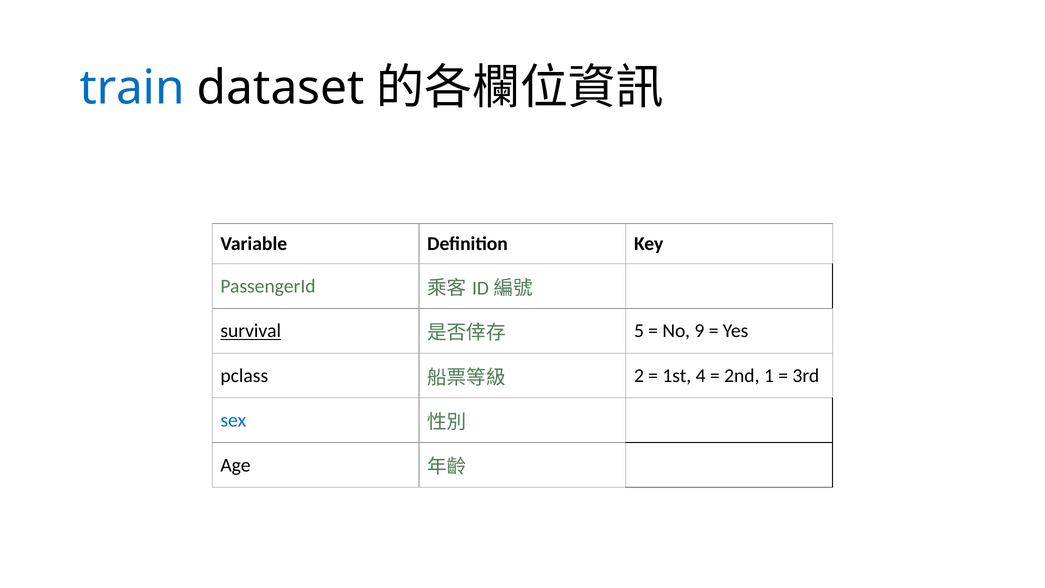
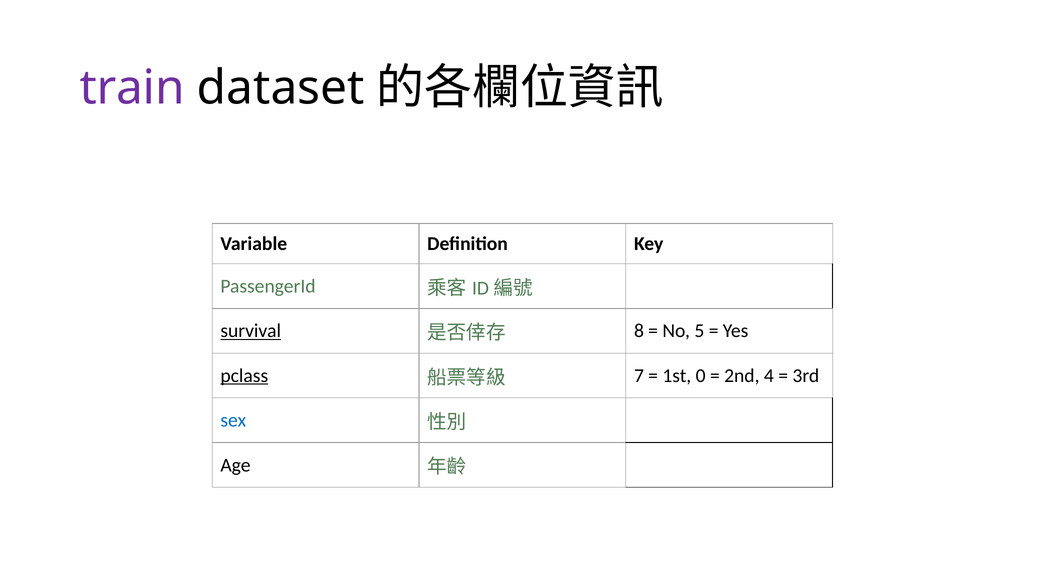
train colour: blue -> purple (132, 88)
5: 5 -> 8 (639, 331)
9: 9 -> 5 (699, 331)
pclass underline: none -> present (244, 376)
2: 2 -> 7 (639, 376)
4: 4 -> 0 (701, 376)
1: 1 -> 4 (769, 376)
